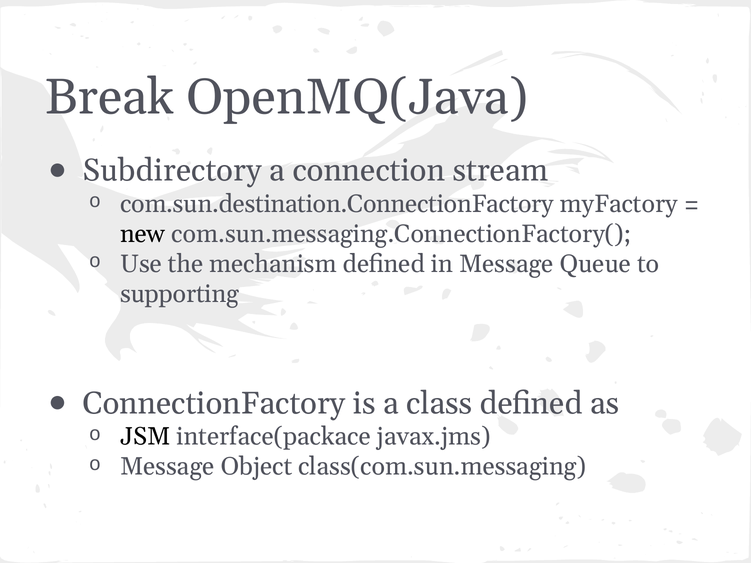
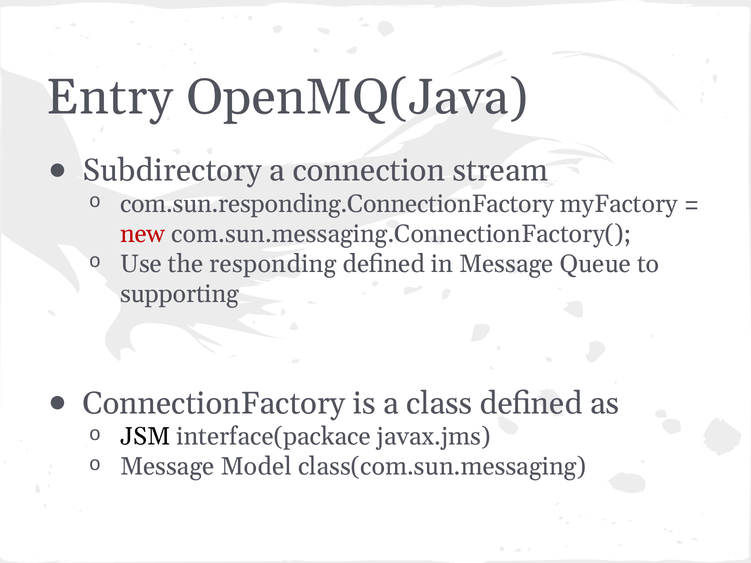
Break: Break -> Entry (109, 97)
com.sun.destination.ConnectionFactory: com.sun.destination.ConnectionFactory -> com.sun.responding.ConnectionFactory (337, 204)
new colour: black -> red (143, 234)
mechanism: mechanism -> responding (273, 264)
Object: Object -> Model (256, 467)
